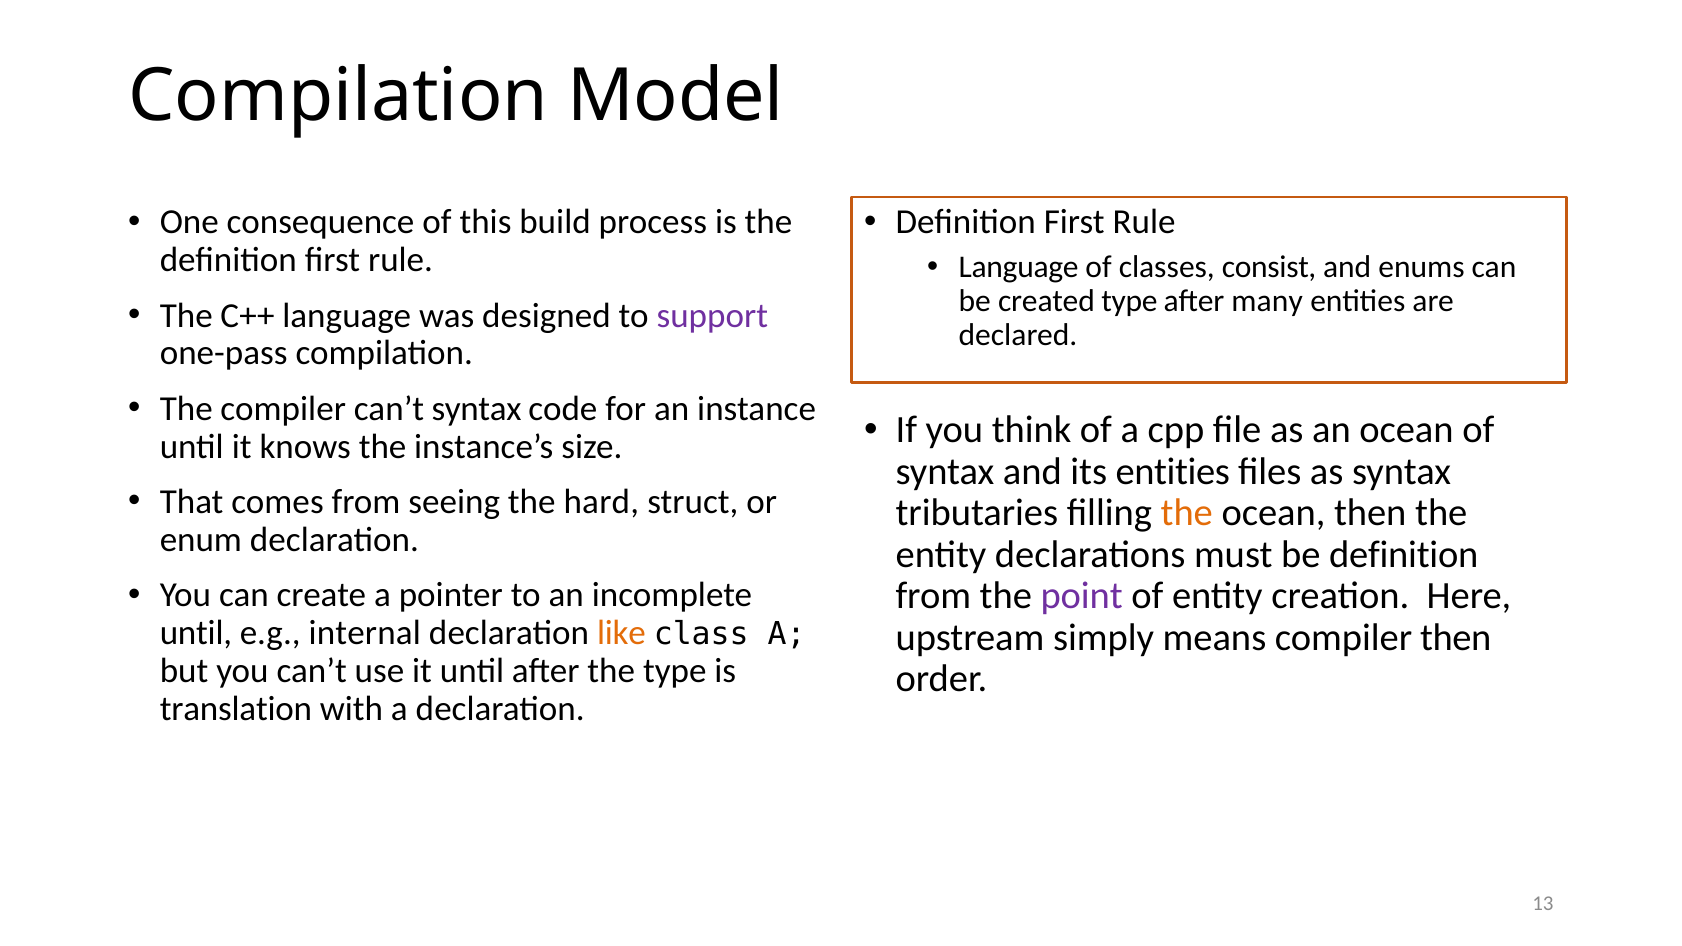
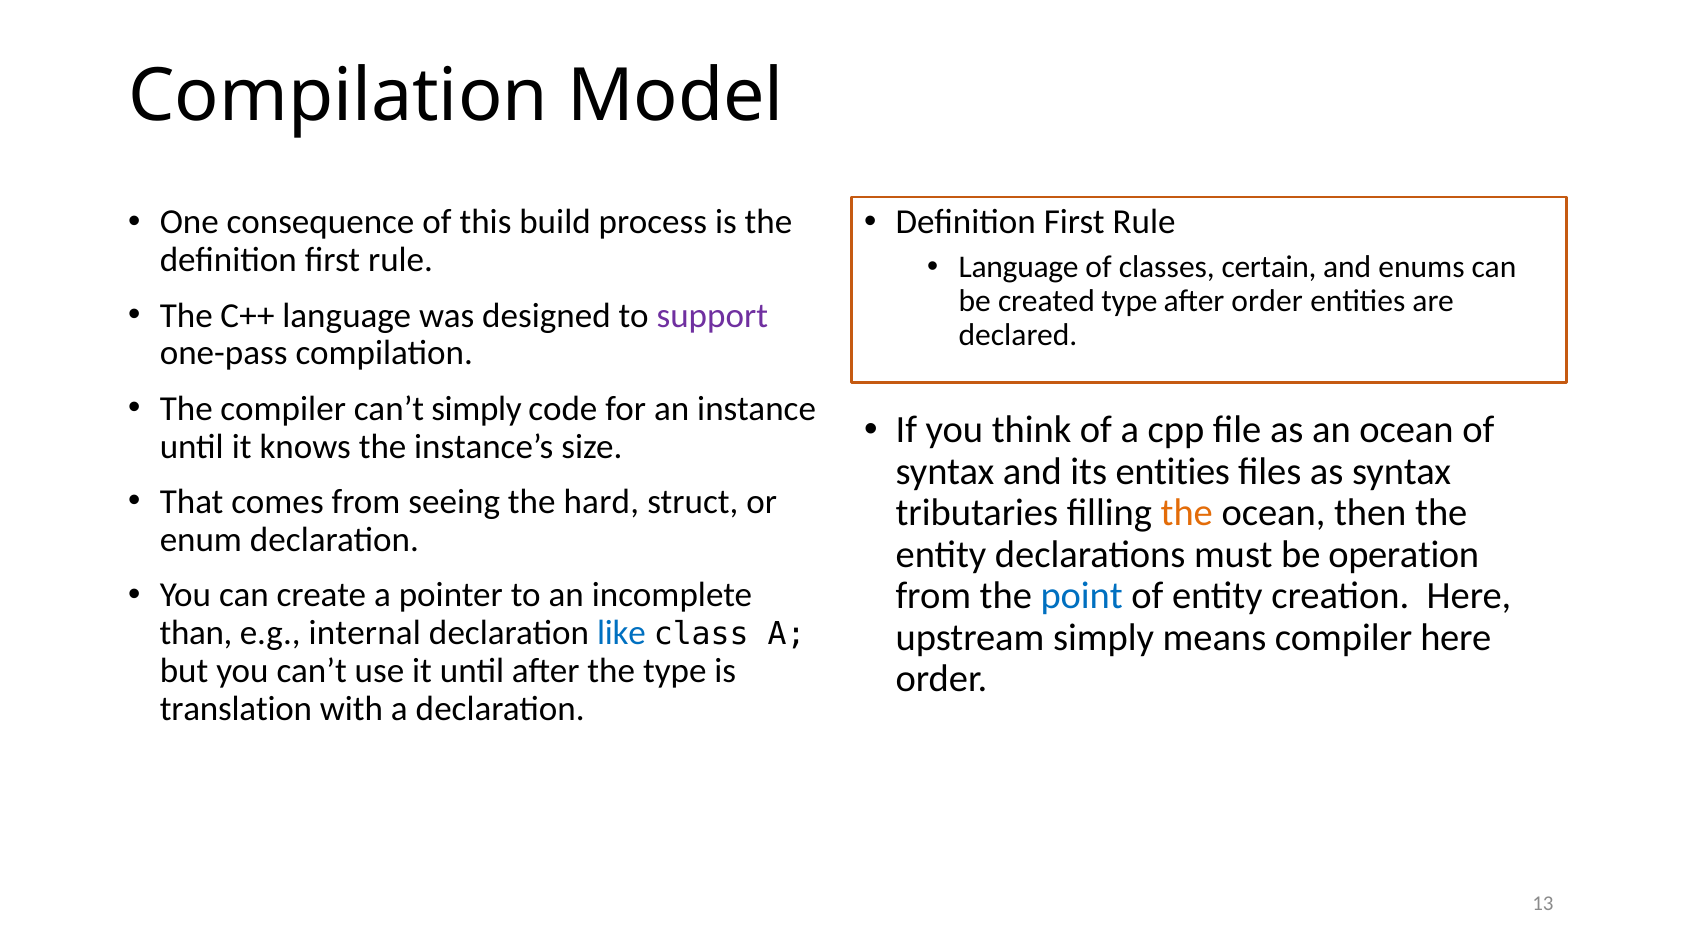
consist: consist -> certain (1269, 267)
after many: many -> order (1267, 301)
can’t syntax: syntax -> simply (477, 409)
be definition: definition -> operation (1404, 555)
point colour: purple -> blue (1082, 596)
until: until -> than (196, 633)
like colour: orange -> blue (621, 633)
compiler then: then -> here (1456, 638)
